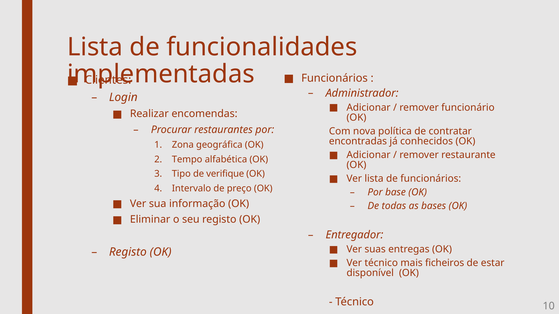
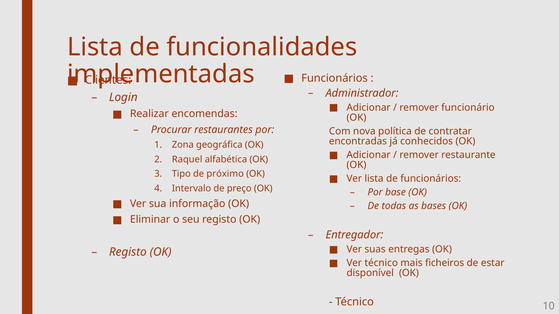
Tempo: Tempo -> Raquel (187, 160)
verifique: verifique -> próximo (225, 174)
